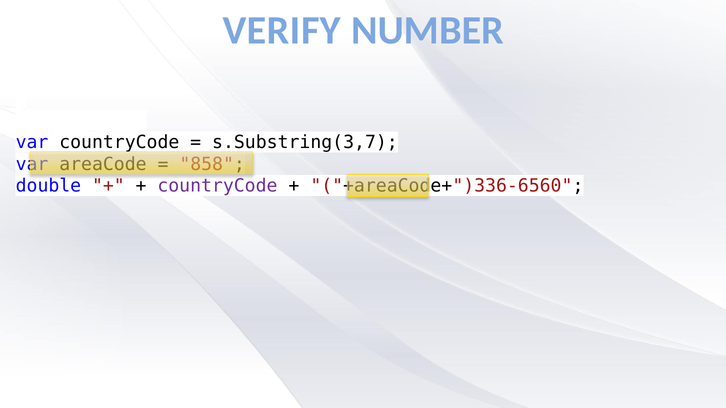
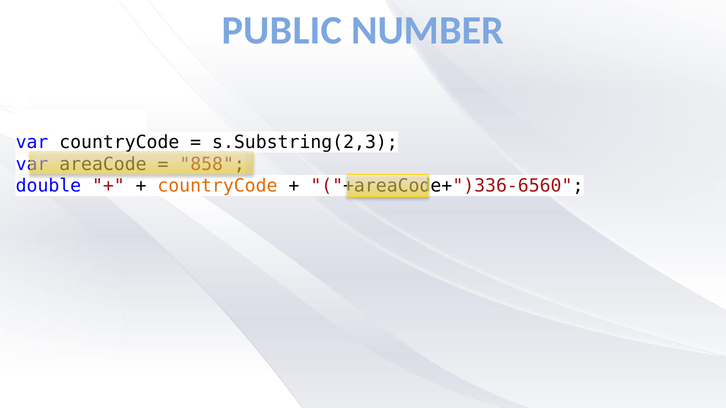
VERIFY: VERIFY -> PUBLIC (282, 31)
s.Substring(3,7: s.Substring(3,7 -> s.Substring(2,3 (305, 142)
countryCode colour: purple -> orange (217, 186)
